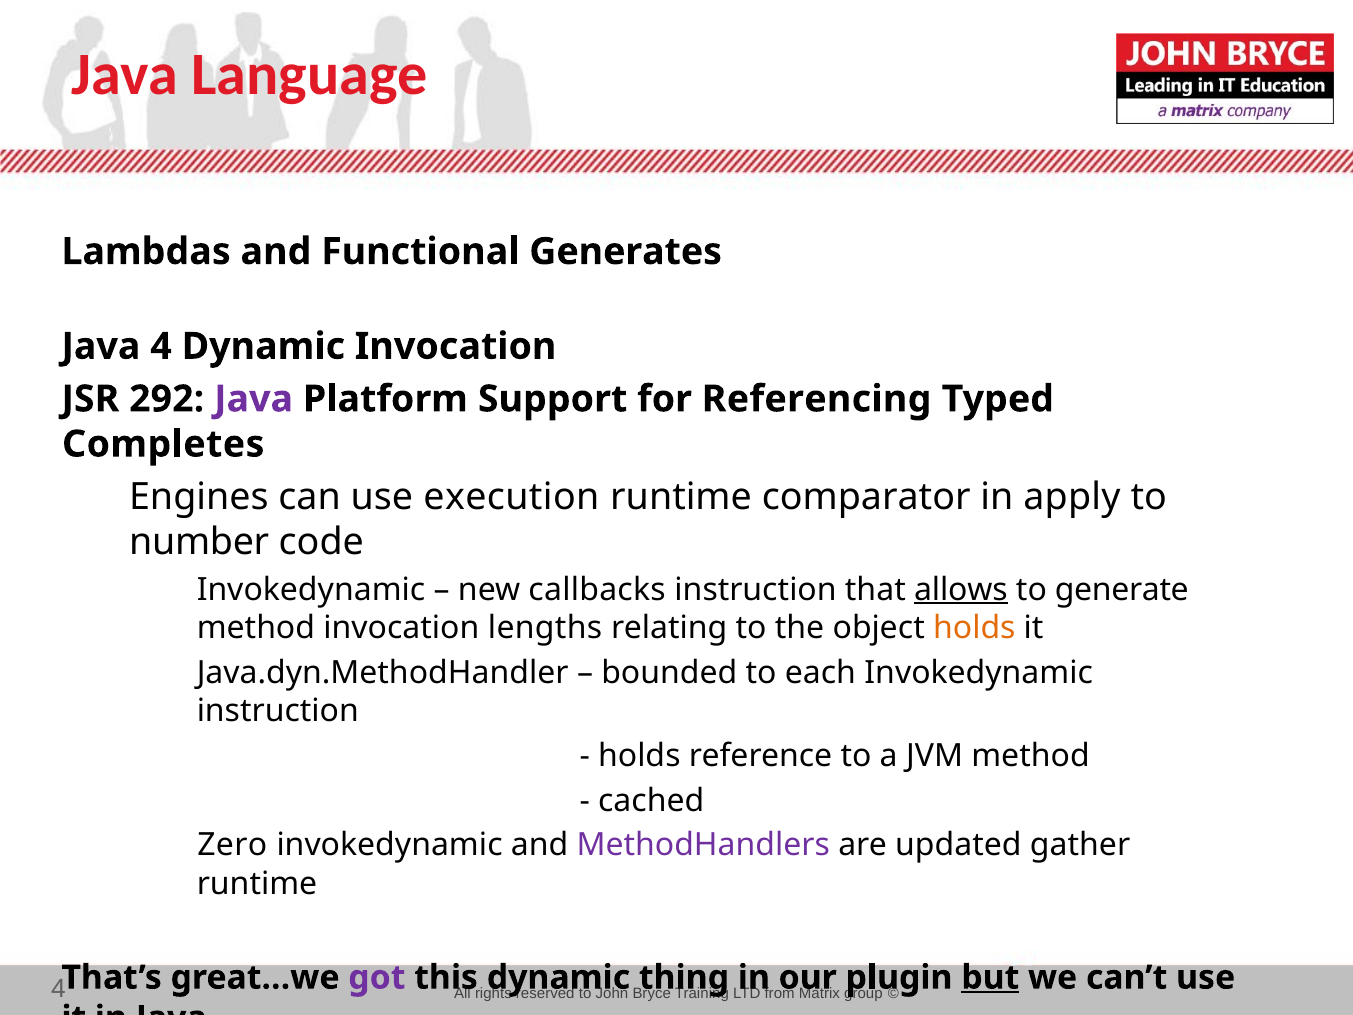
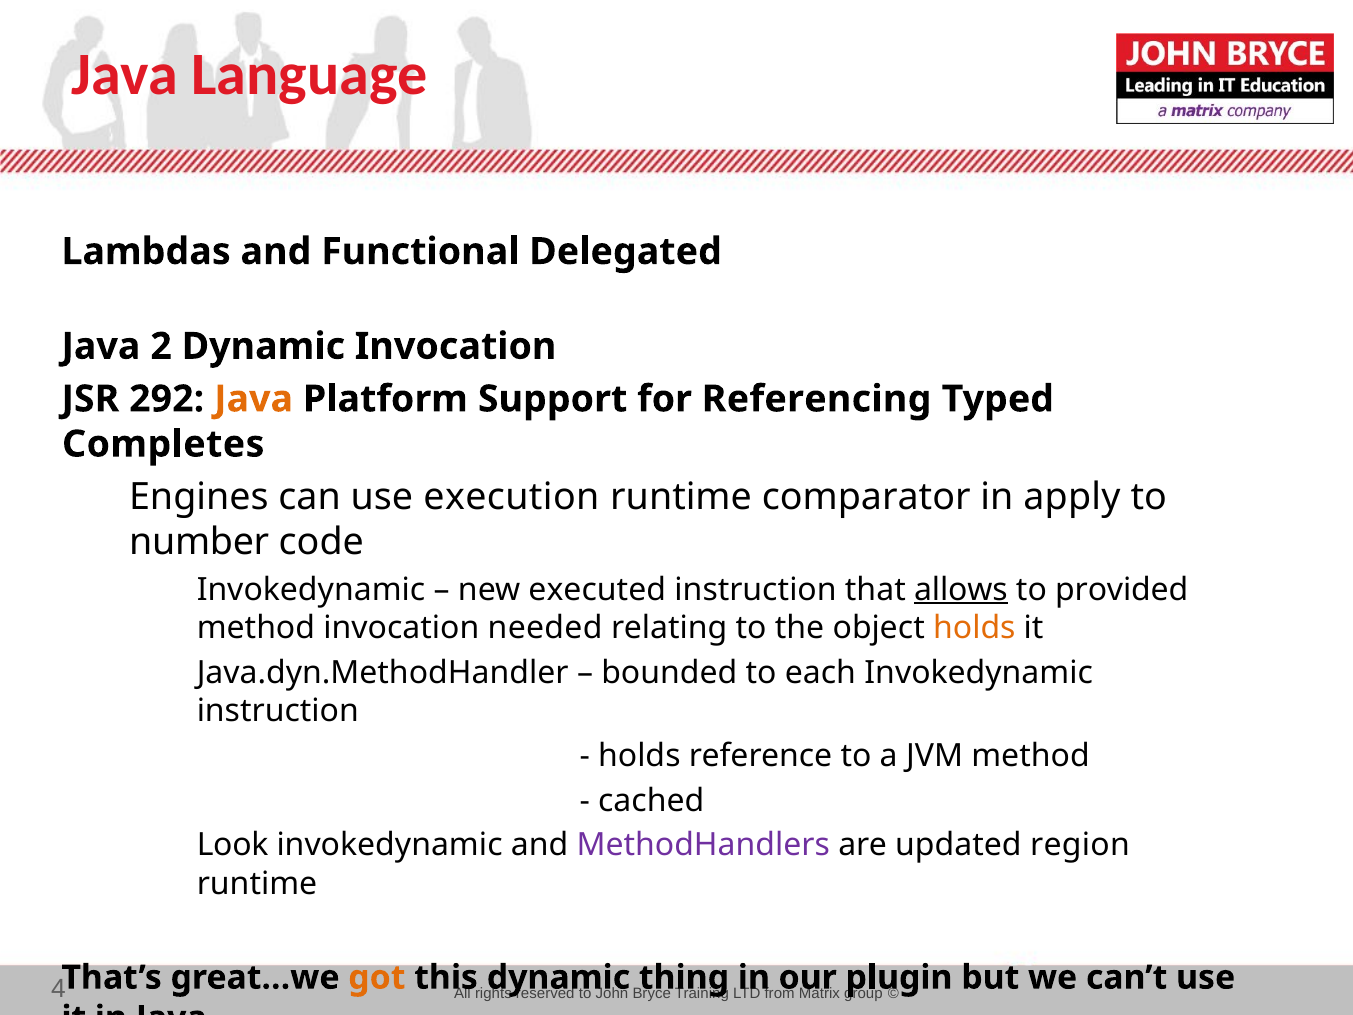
Generates: Generates -> Delegated (626, 252)
Java 4: 4 -> 2 (161, 346)
Java colour: purple -> orange (254, 399)
callbacks: callbacks -> executed (597, 590)
generate: generate -> provided (1122, 590)
lengths: lengths -> needed (545, 628)
Zero: Zero -> Look (233, 845)
gather: gather -> region (1080, 845)
got colour: purple -> orange (377, 977)
but underline: present -> none (990, 977)
